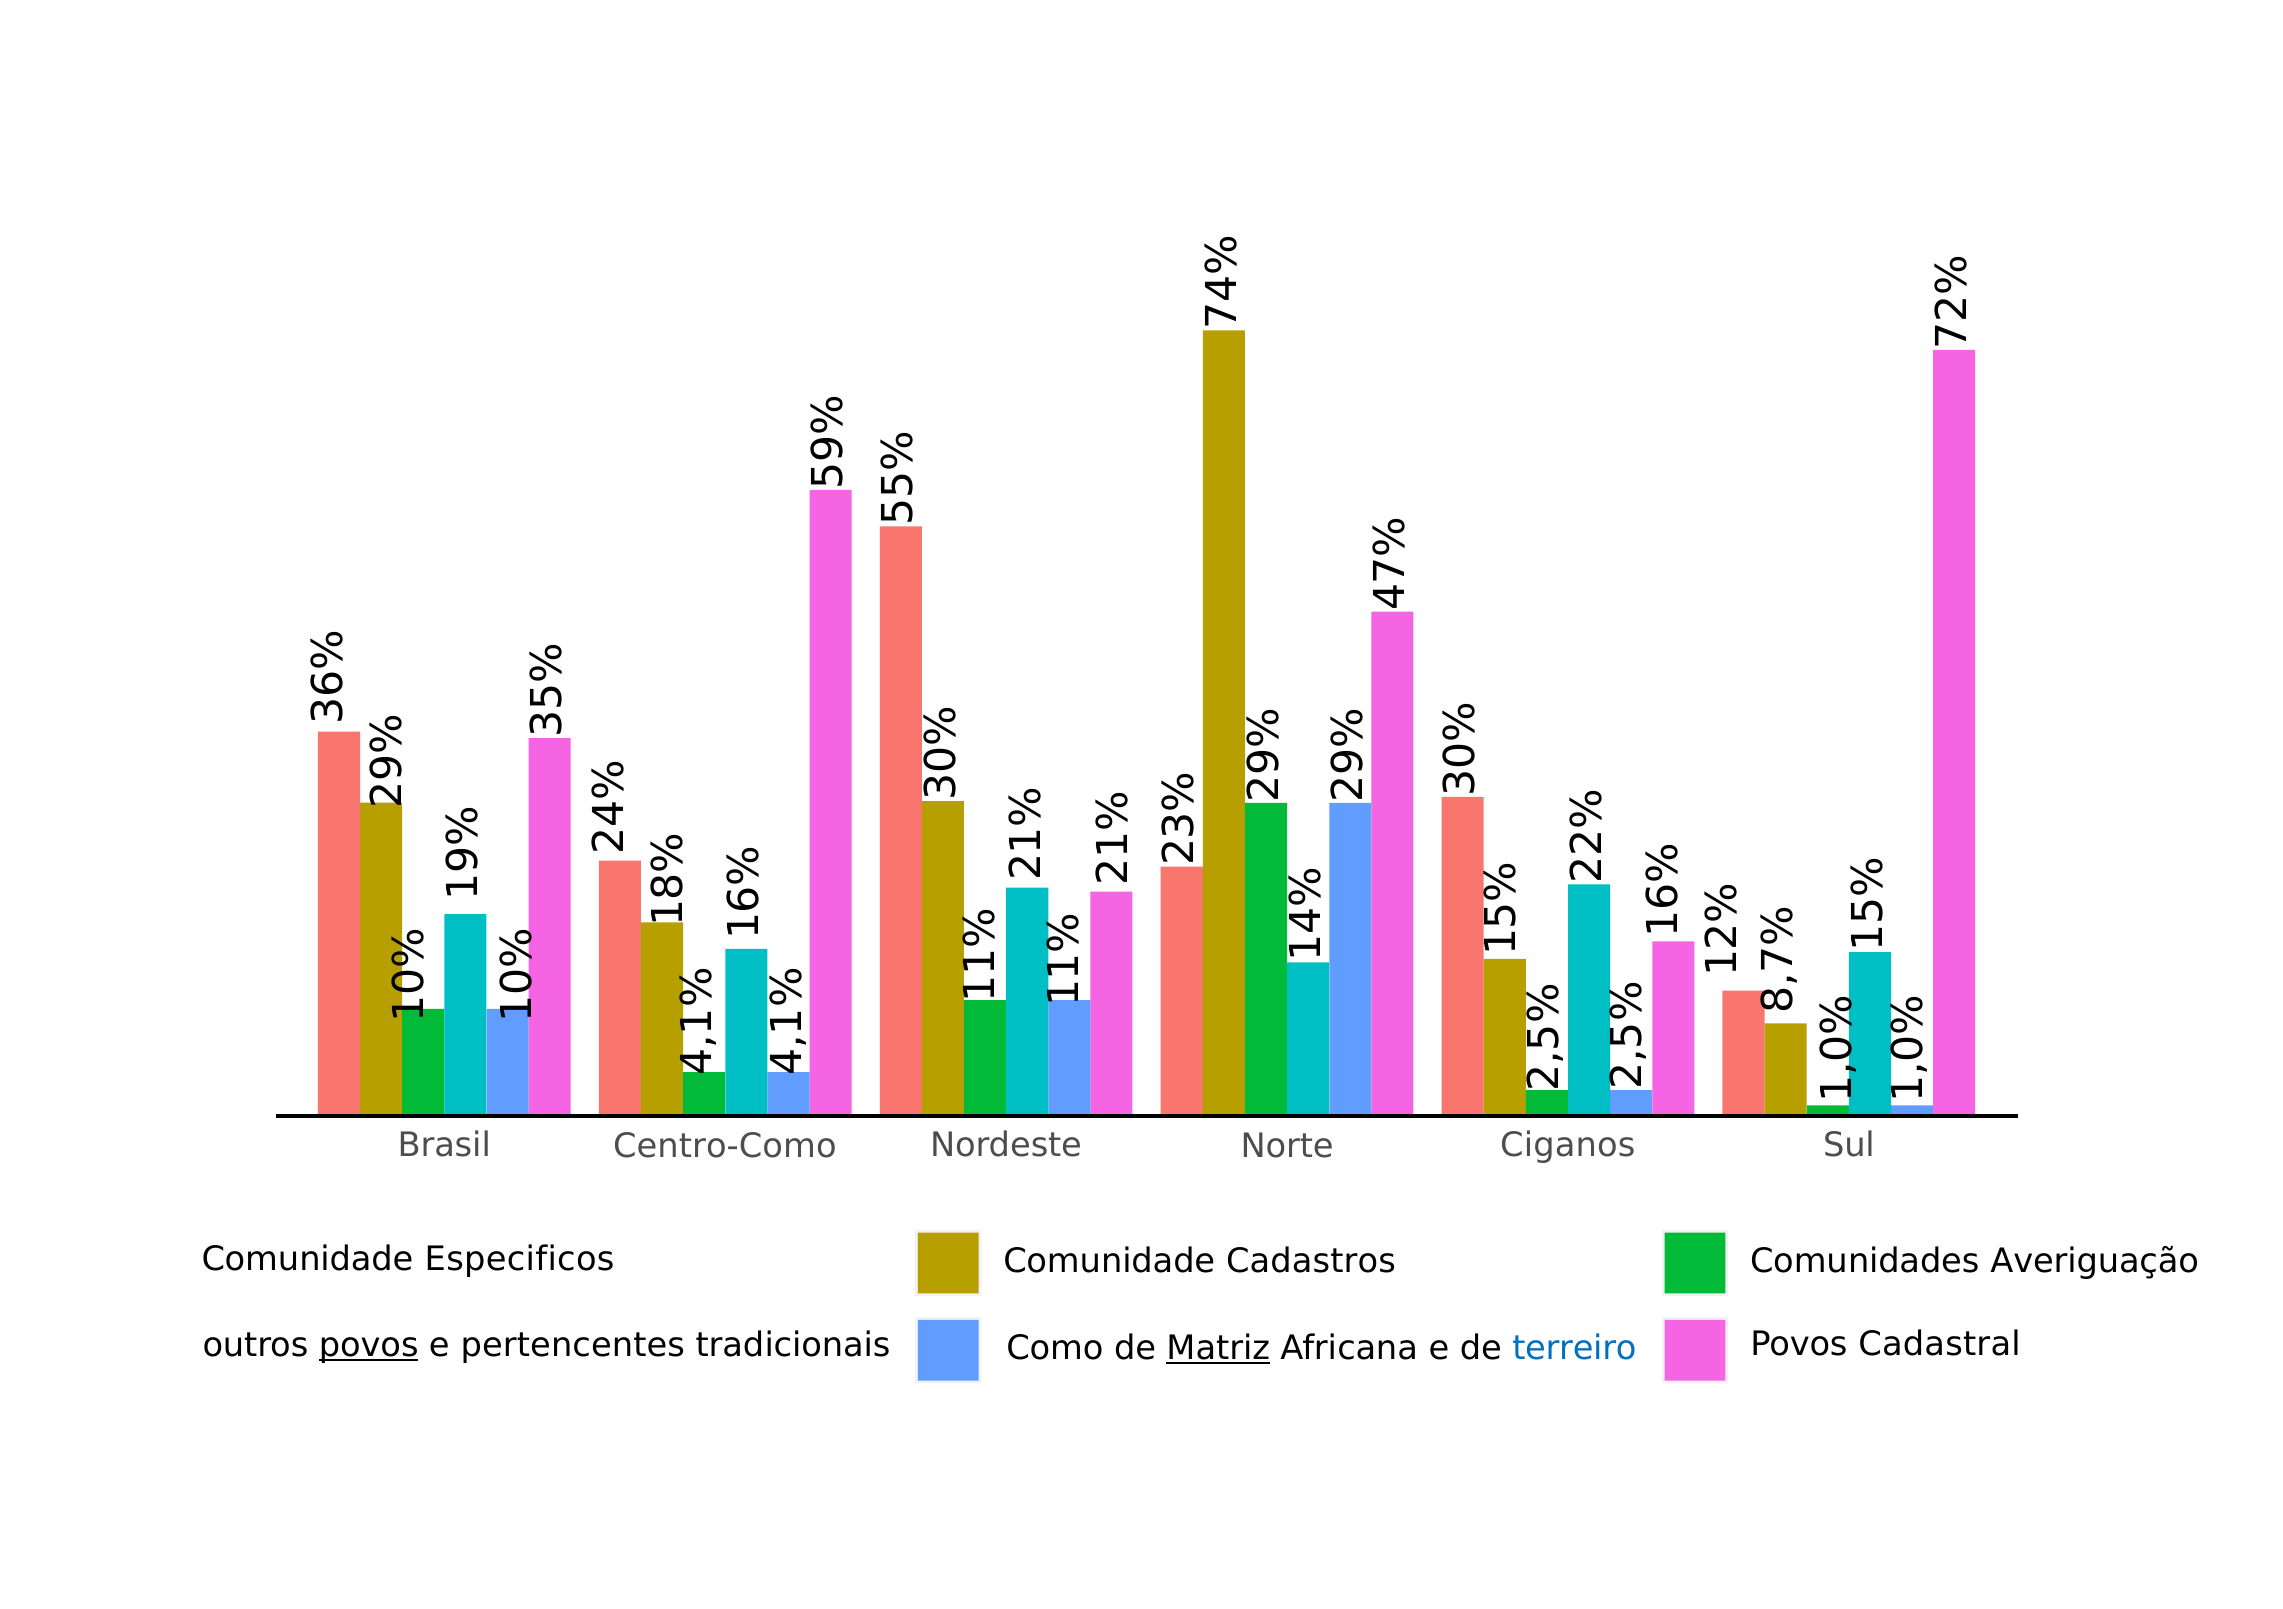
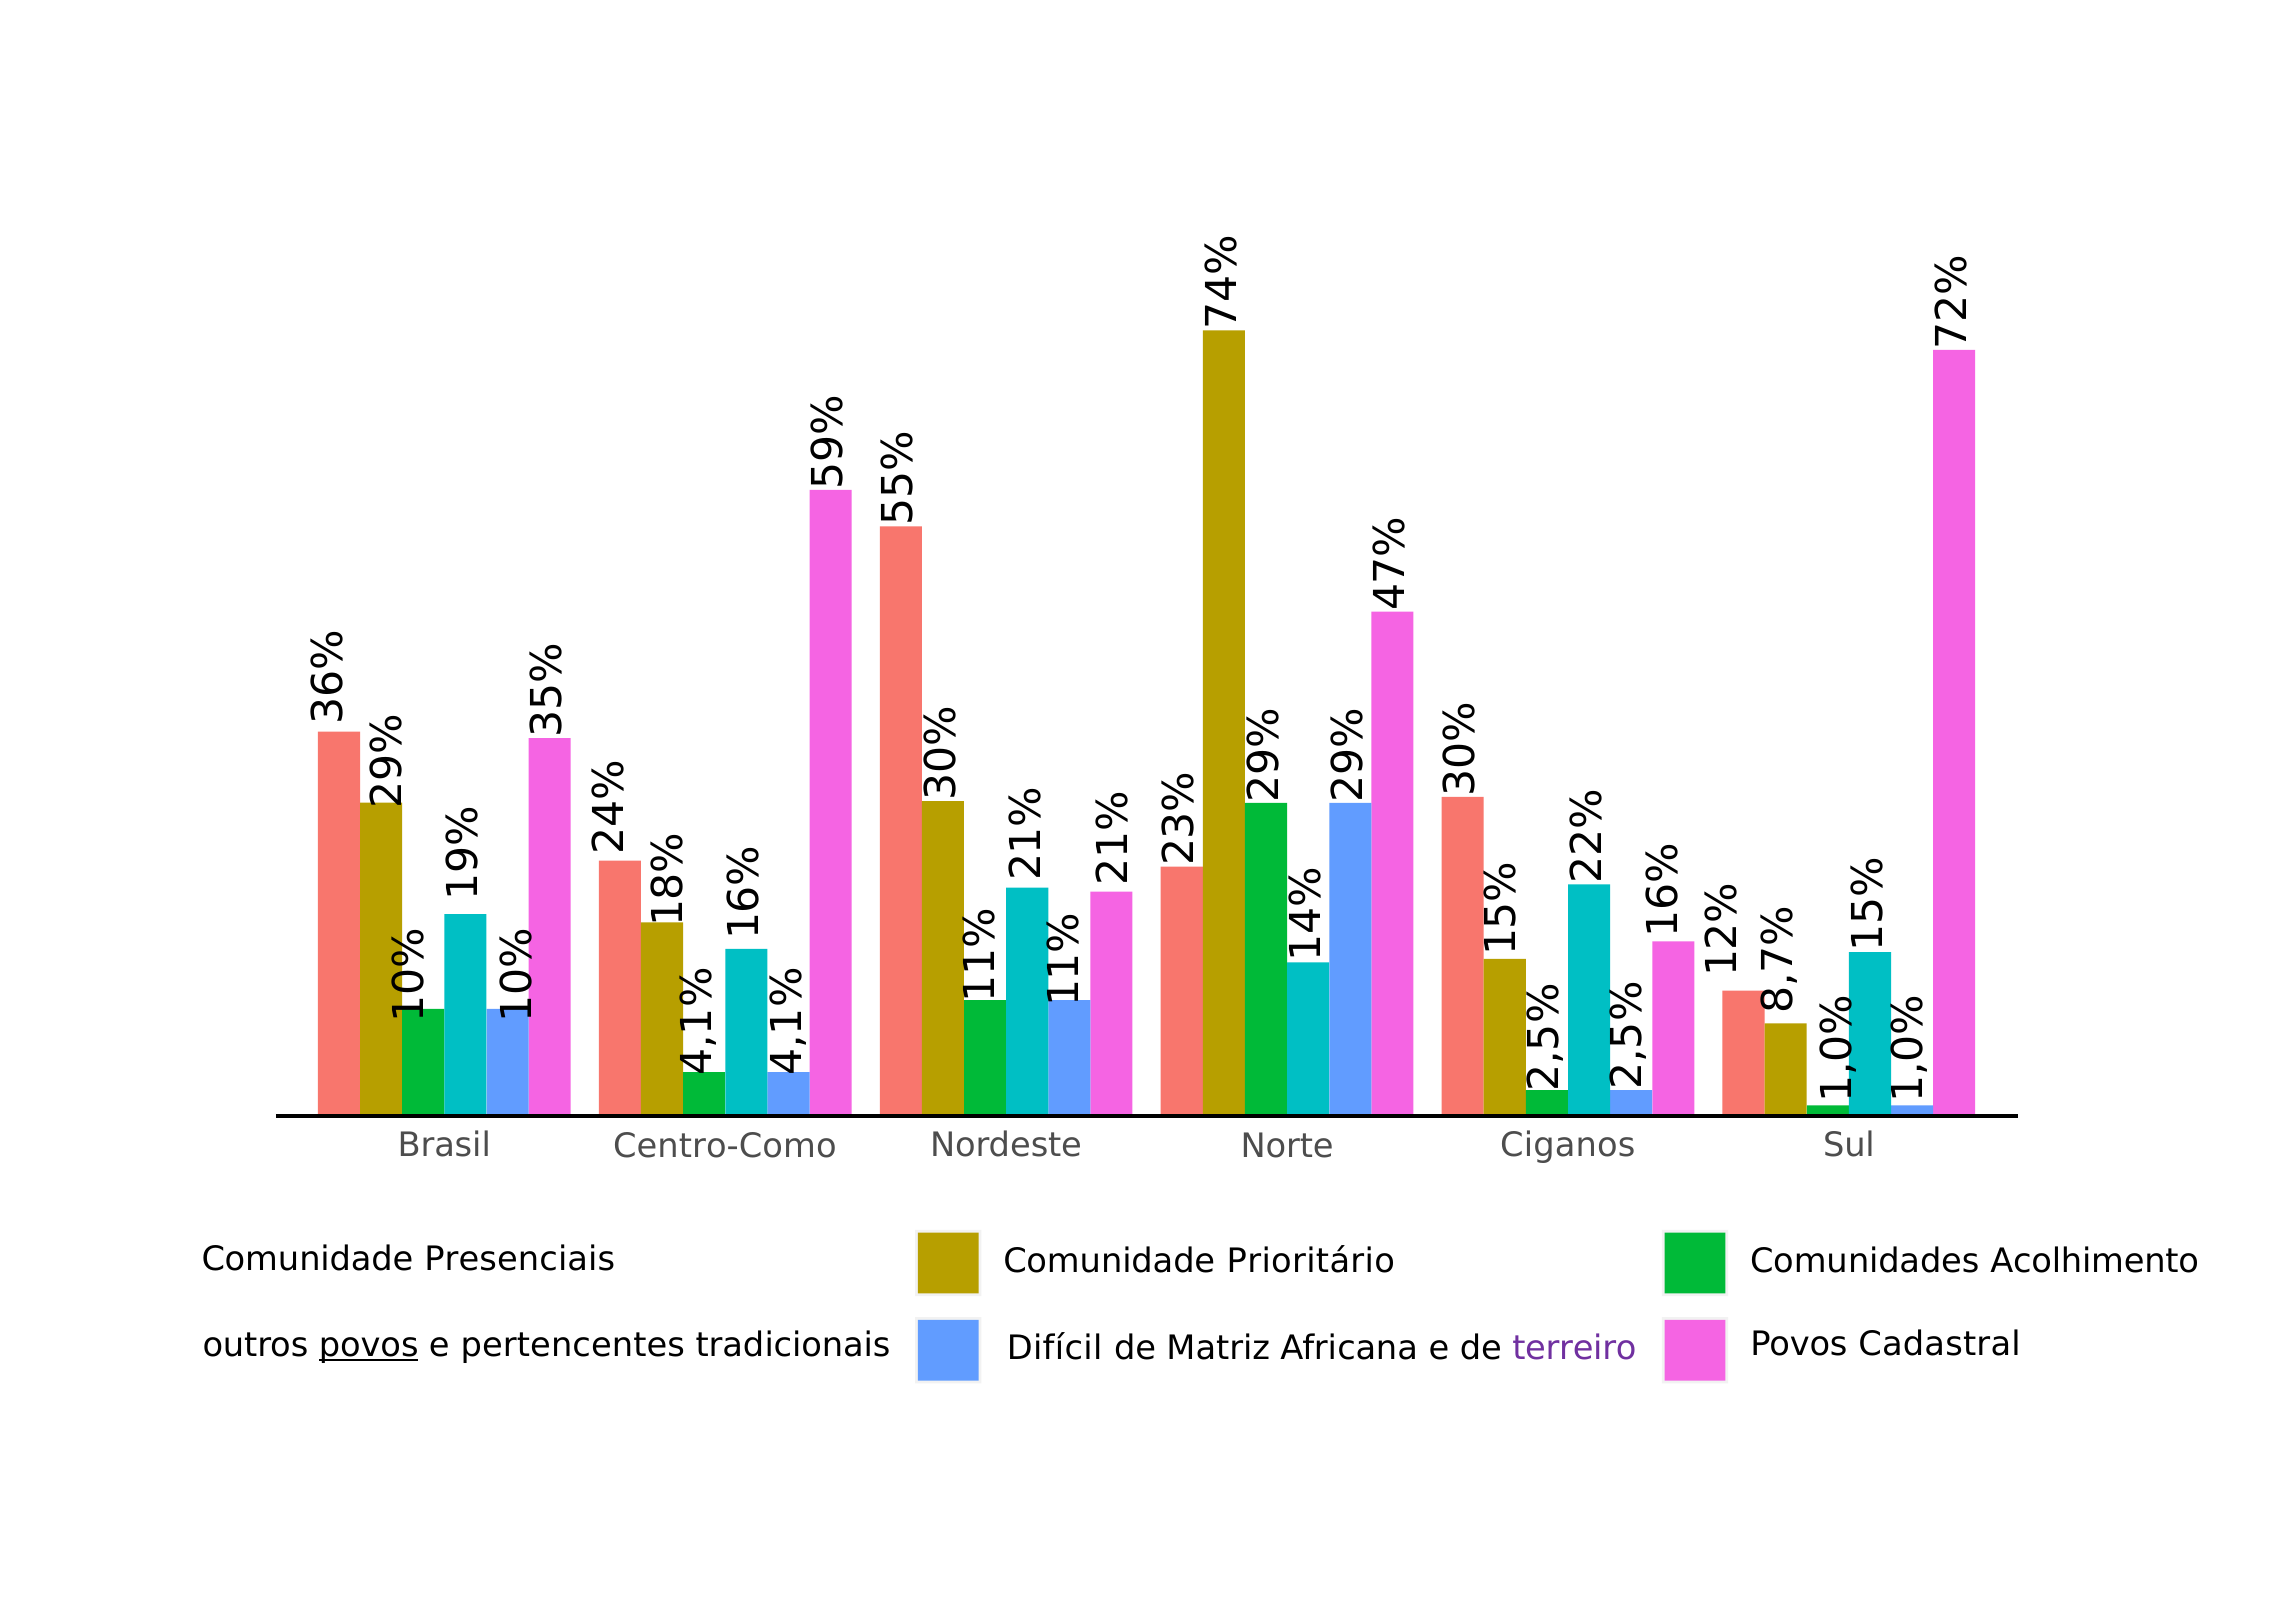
Especificos: Especificos -> Presenciais (520, 1259)
Cadastros: Cadastros -> Prioritário (1311, 1261)
Averiguação: Averiguação -> Acolhimento (2095, 1261)
Como: Como -> Difícil (1055, 1349)
Matriz underline: present -> none (1218, 1349)
terreiro colour: blue -> purple (1574, 1349)
